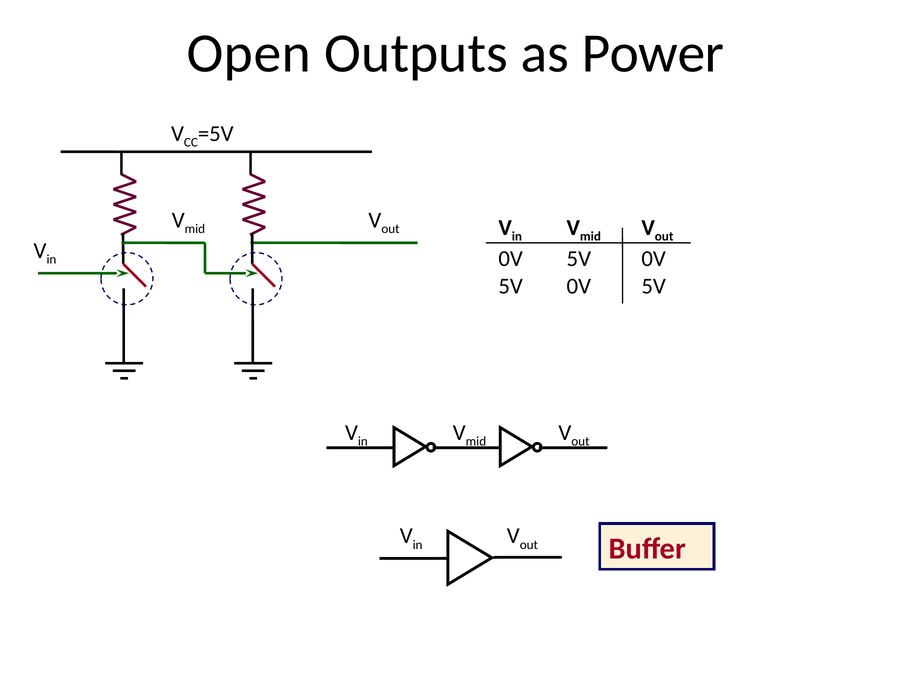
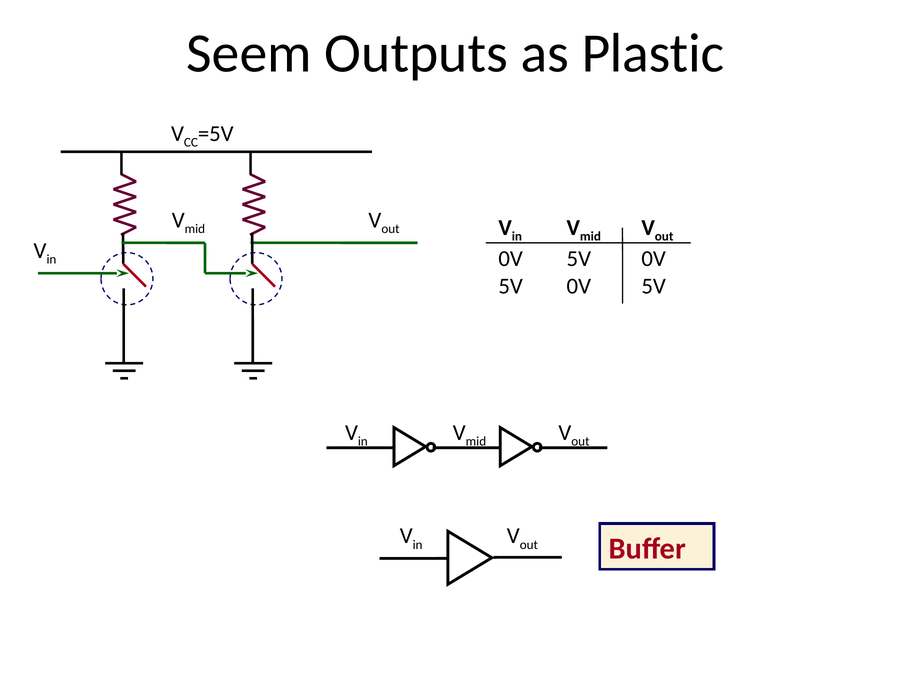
Open: Open -> Seem (249, 53)
Power: Power -> Plastic (653, 53)
